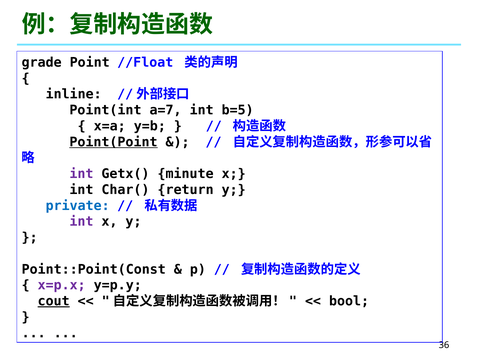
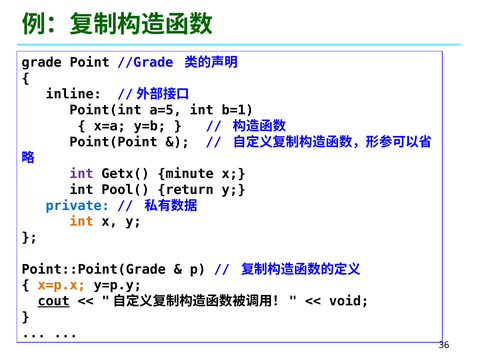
//Float: //Float -> //Grade (145, 63)
a=7: a=7 -> a=5 (166, 110)
b=5: b=5 -> b=1 (238, 110)
Point(Point underline: present -> none (113, 142)
Char(: Char( -> Pool( (125, 190)
int colour: purple -> orange (81, 222)
Point::Point(Const: Point::Point(Const -> Point::Point(Grade (94, 270)
x=p.x colour: purple -> orange (62, 286)
bool: bool -> void (349, 302)
